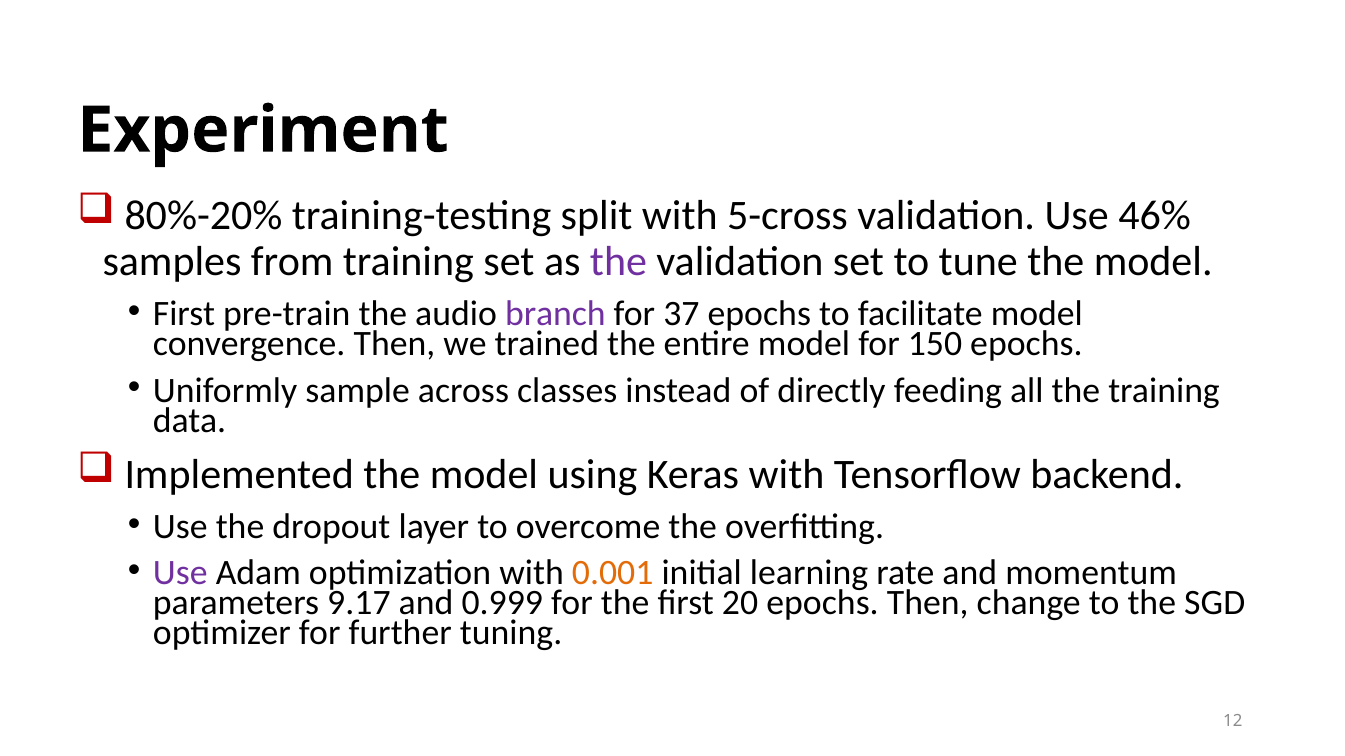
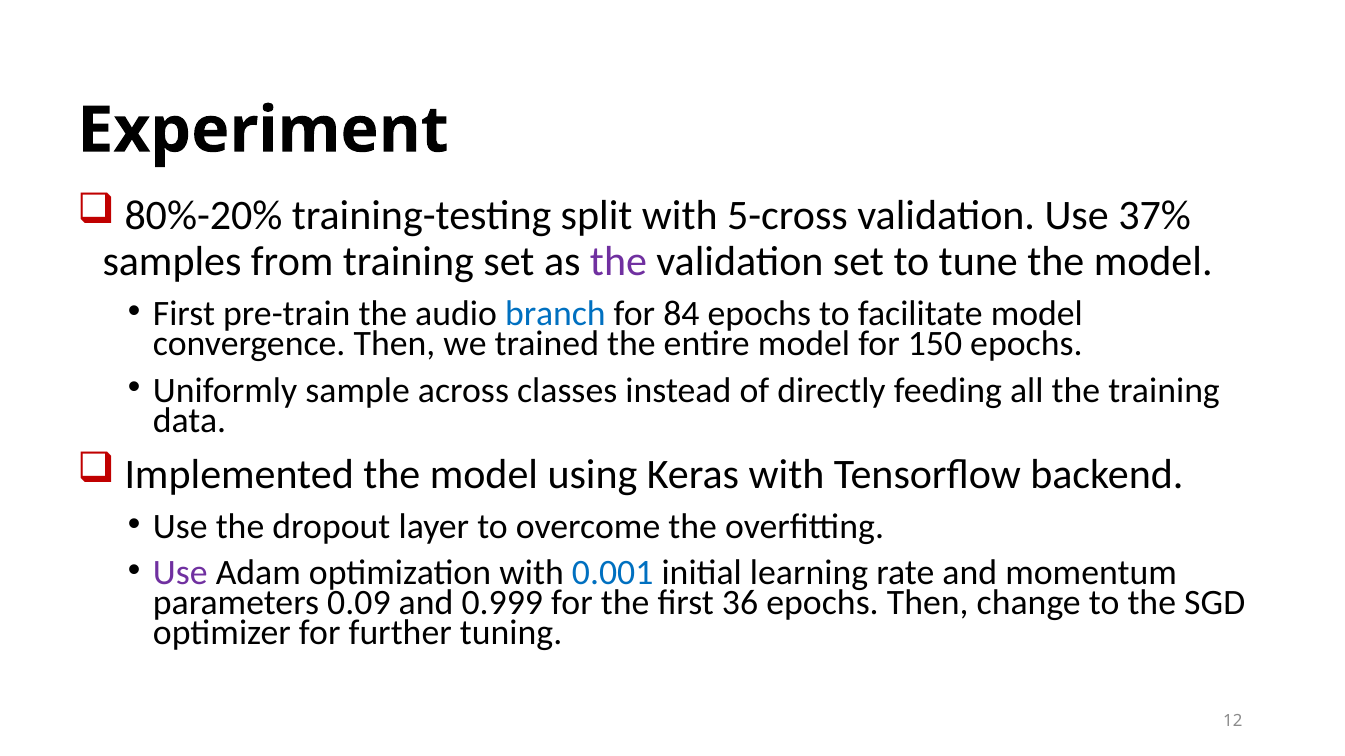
46%: 46% -> 37% (1155, 216)
branch colour: purple -> blue (555, 314)
37: 37 -> 84 (681, 314)
0.001 colour: orange -> blue (613, 574)
9.17: 9.17 -> 0.09 (359, 604)
20: 20 -> 36 (740, 604)
